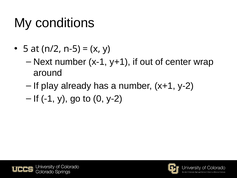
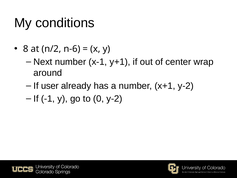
5: 5 -> 8 (26, 49)
n-5: n-5 -> n-6 (72, 49)
play: play -> user (50, 86)
